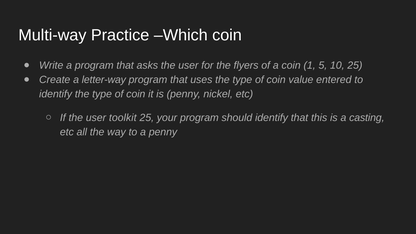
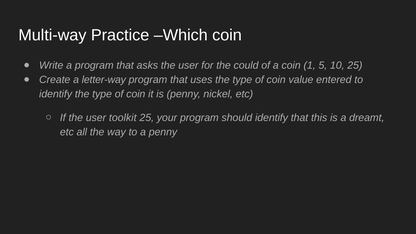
flyers: flyers -> could (246, 65)
casting: casting -> dreamt (367, 118)
